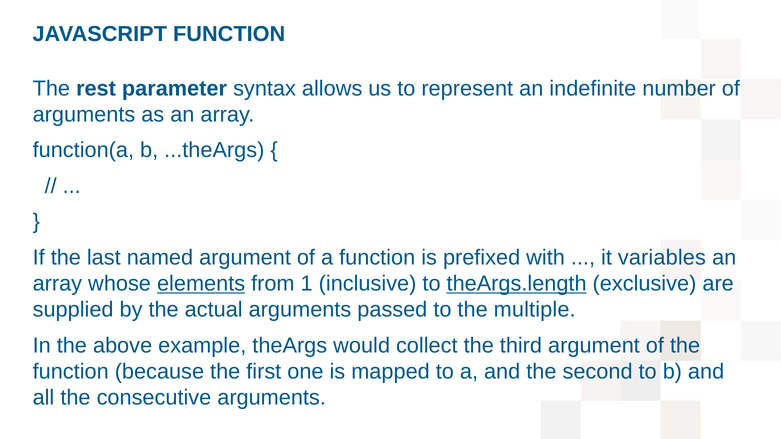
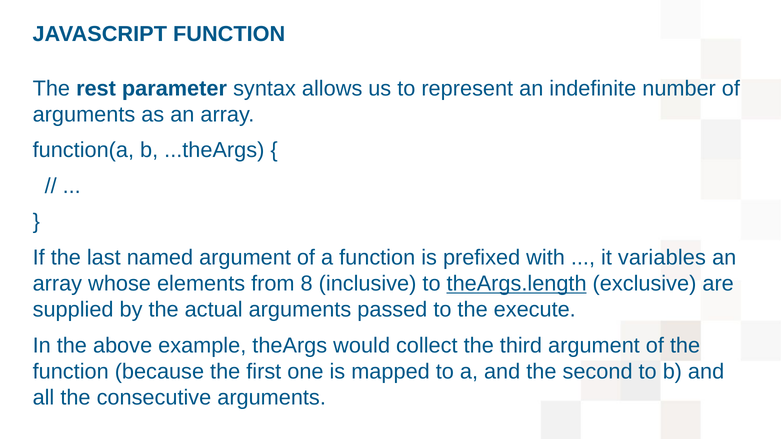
elements underline: present -> none (201, 284)
1: 1 -> 8 (307, 284)
multiple: multiple -> execute (535, 310)
